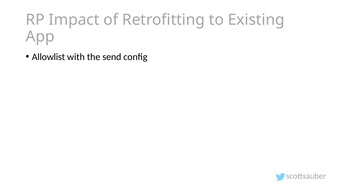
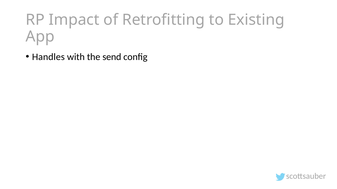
Allowlist: Allowlist -> Handles (48, 57)
